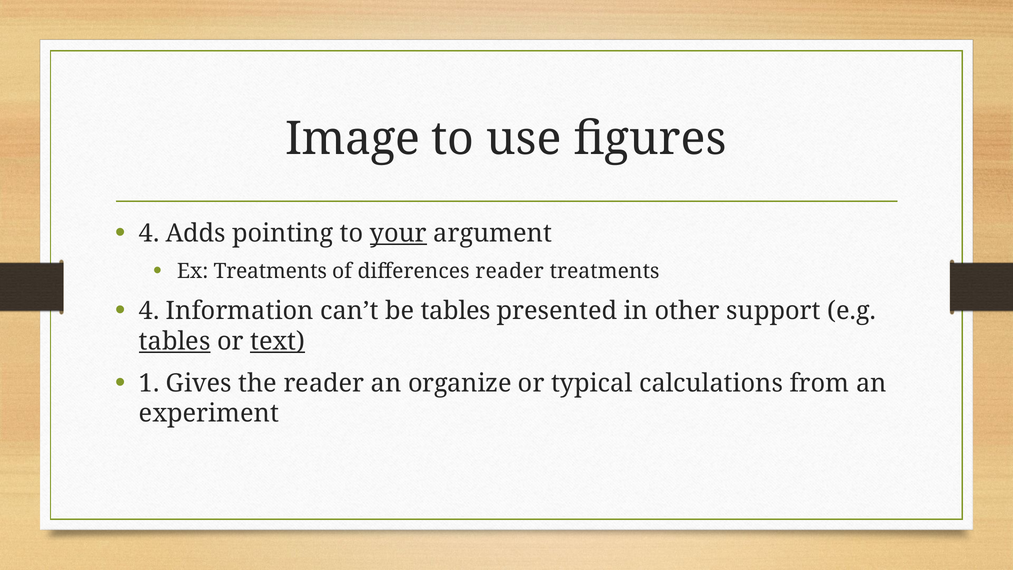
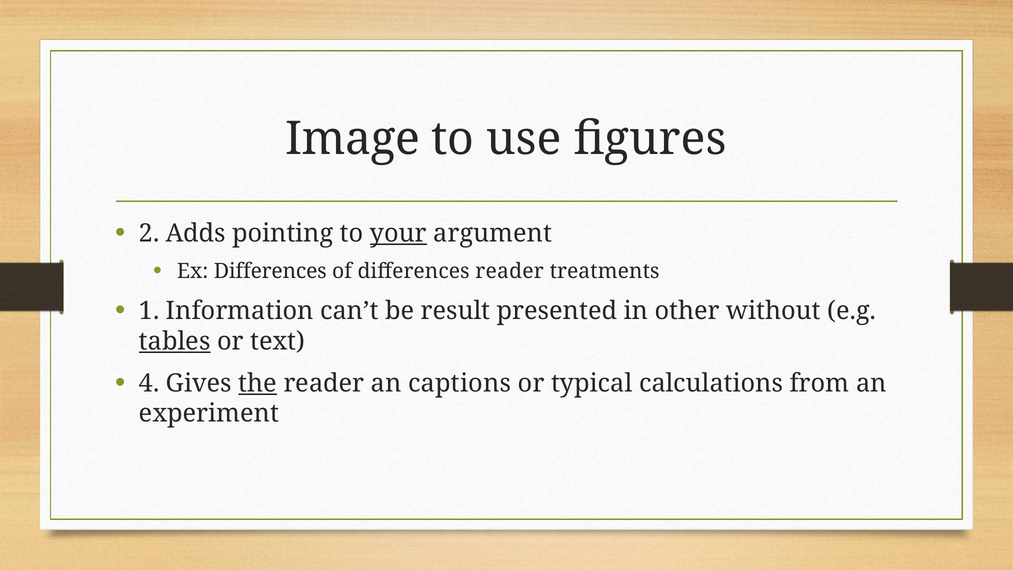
4: 4 -> 2 (149, 233)
Ex Treatments: Treatments -> Differences (270, 271)
4: 4 -> 1 (149, 311)
be tables: tables -> result (456, 311)
support: support -> without (774, 311)
text underline: present -> none (278, 341)
1: 1 -> 4 (149, 383)
the underline: none -> present (258, 383)
organize: organize -> captions (460, 383)
